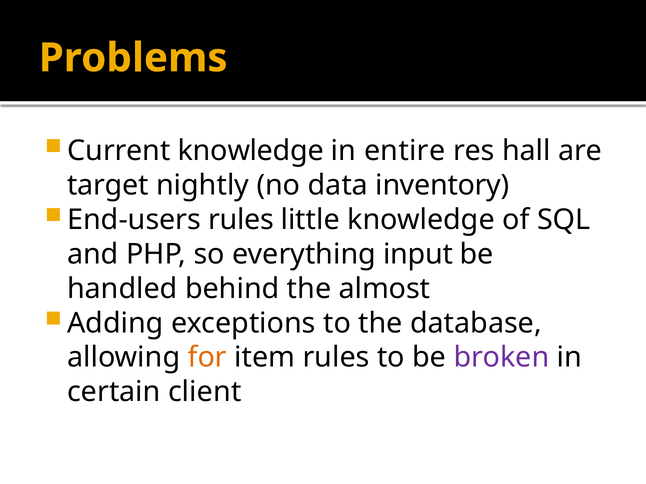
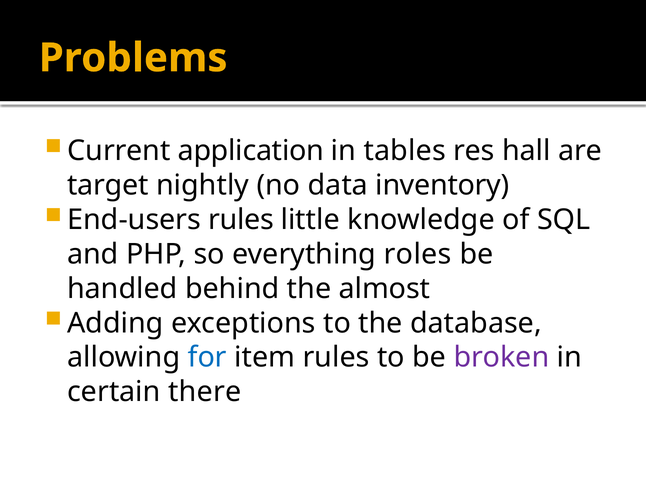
Current knowledge: knowledge -> application (251, 151)
entire: entire -> tables (405, 151)
input: input -> roles (418, 254)
for colour: orange -> blue (207, 358)
client: client -> there (205, 392)
